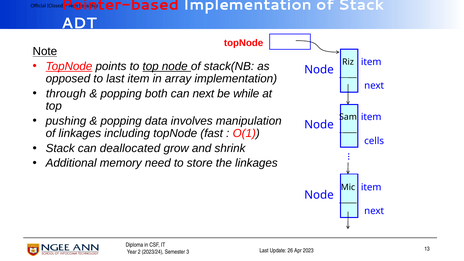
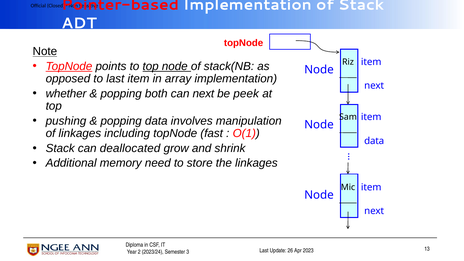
through: through -> whether (66, 94)
while: while -> peek (246, 94)
cells: cells -> data (374, 141)
